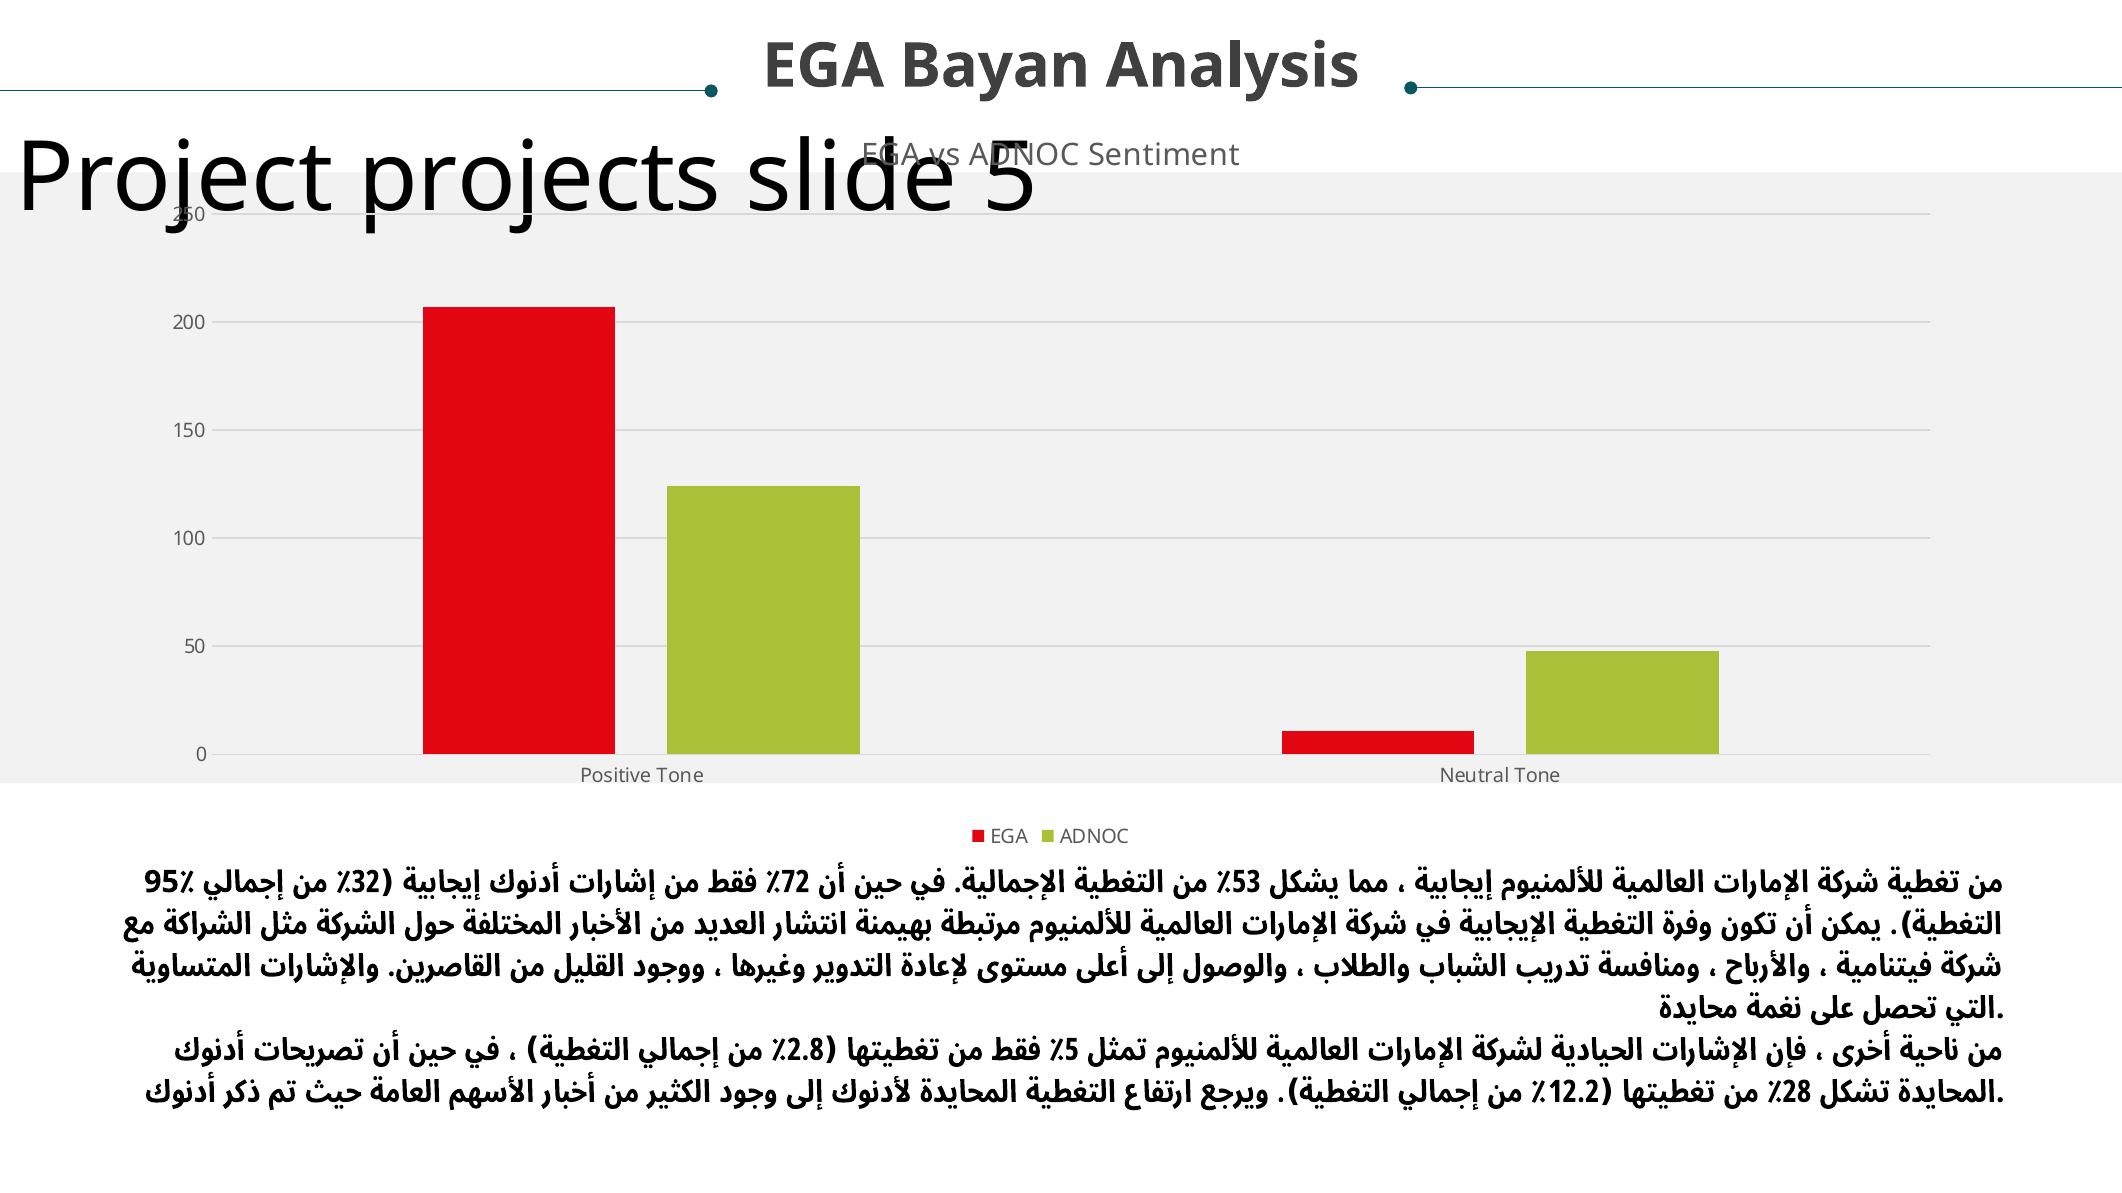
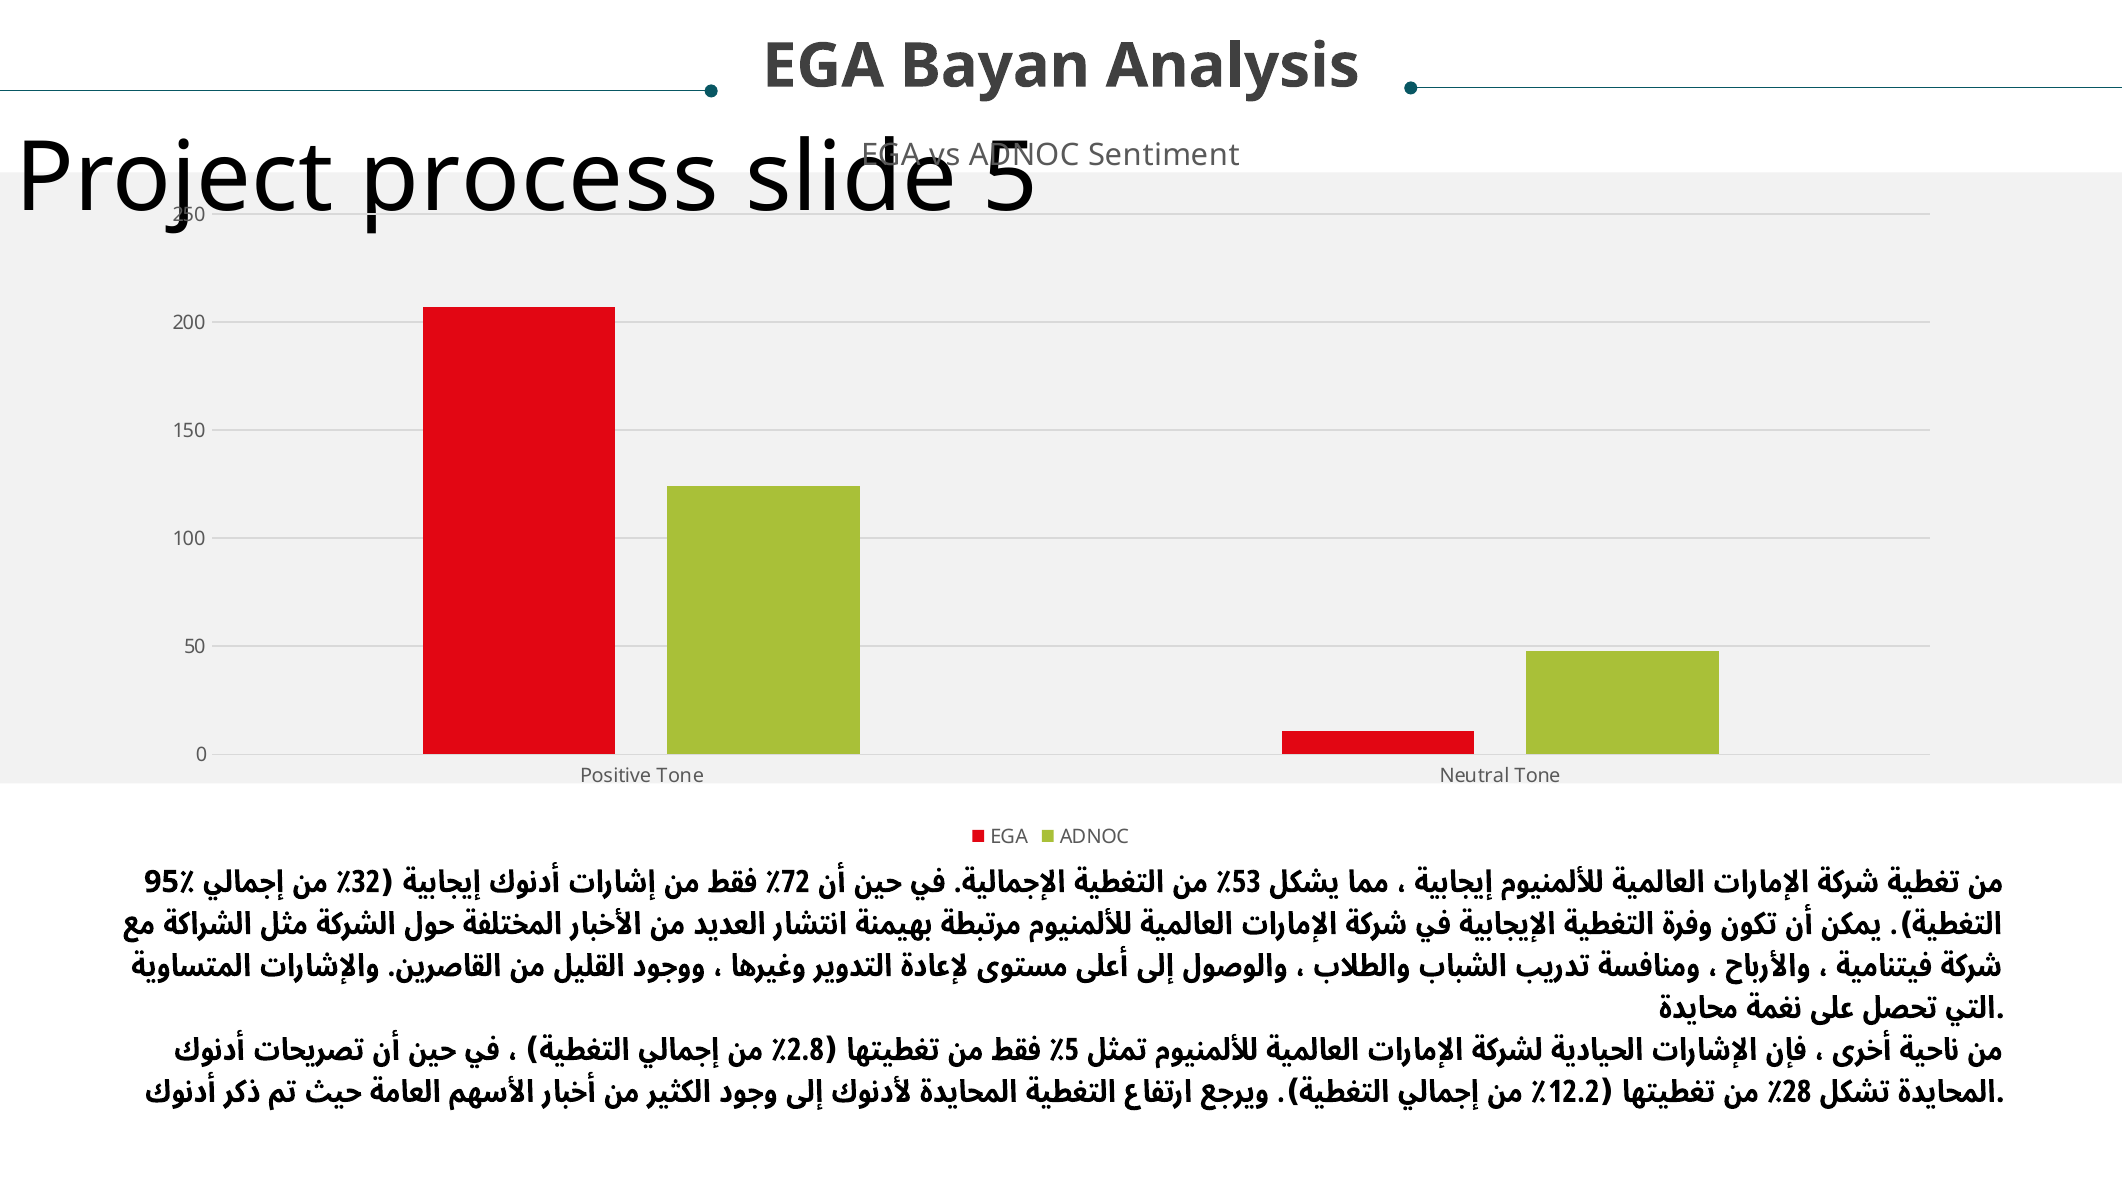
projects: projects -> process (539, 178)
